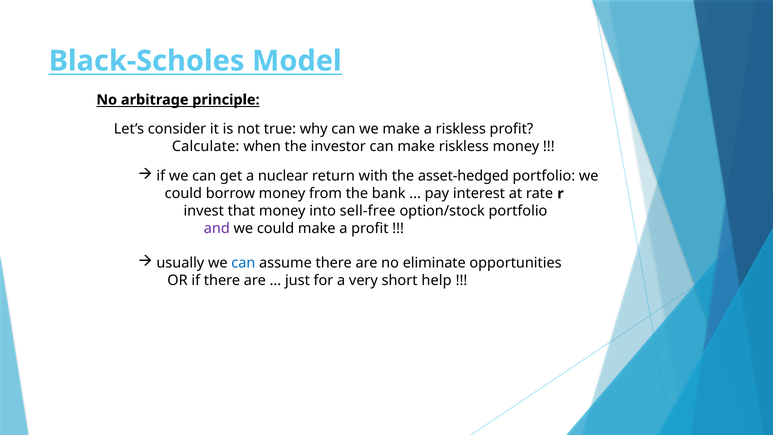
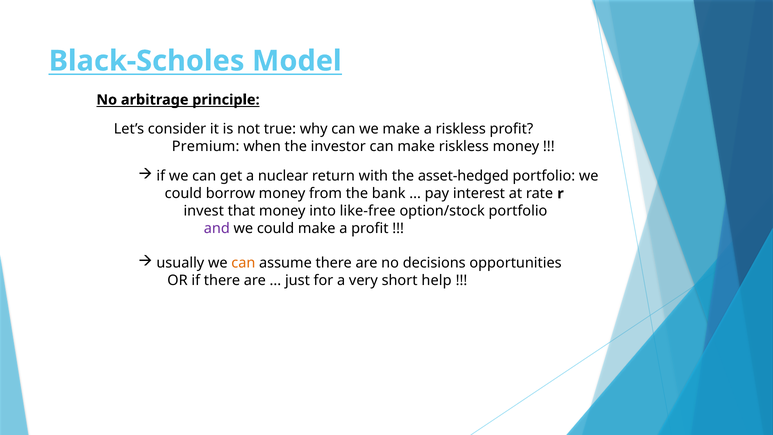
Calculate: Calculate -> Premium (206, 147)
sell-free: sell-free -> like-free (368, 211)
can colour: blue -> orange (243, 263)
eliminate: eliminate -> decisions (434, 263)
